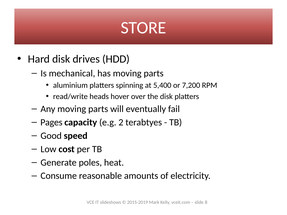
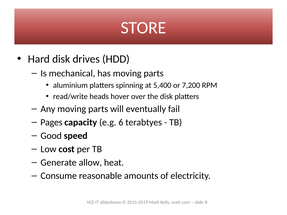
2: 2 -> 6 (121, 122)
poles: poles -> allow (90, 163)
